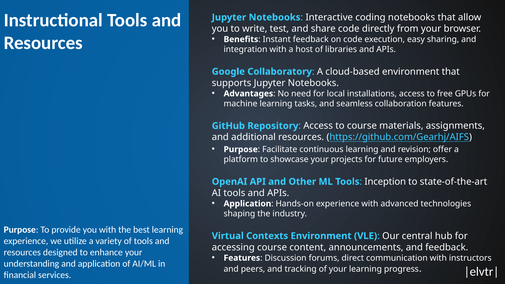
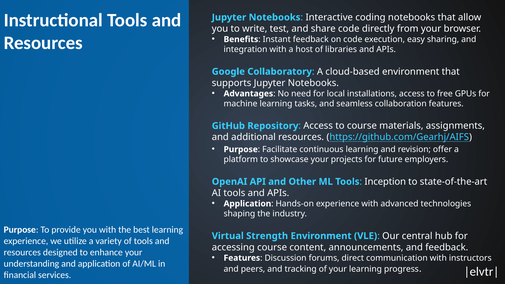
Contexts: Contexts -> Strength (267, 236)
